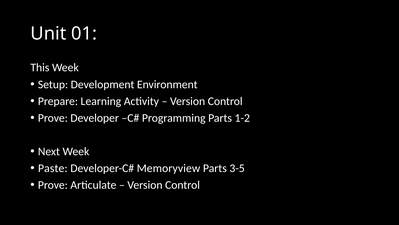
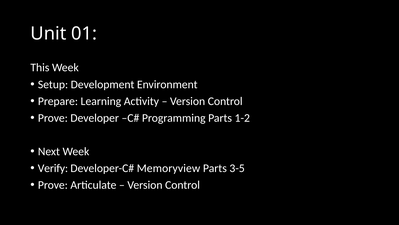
Paste: Paste -> Verify (53, 168)
